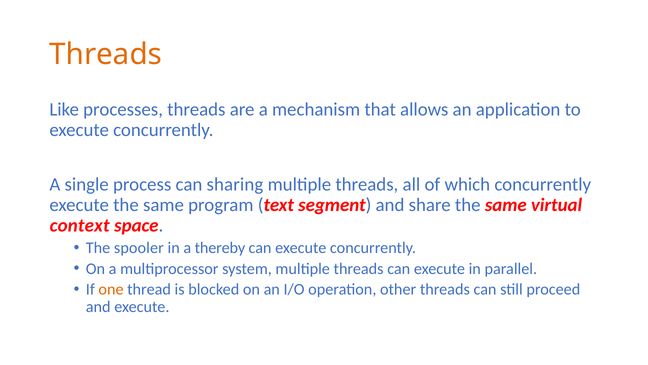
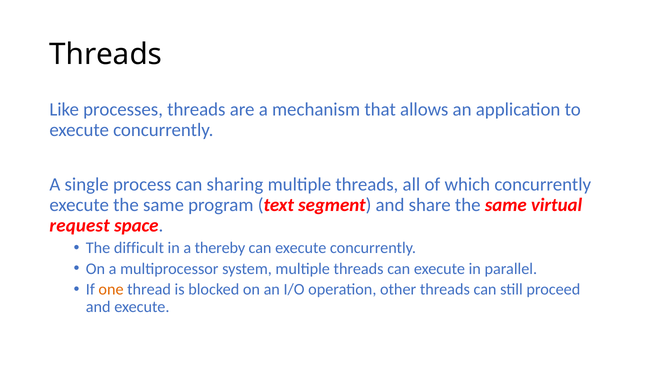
Threads colour: orange -> black (106, 54)
context: context -> request (80, 225)
spooler: spooler -> difficult (139, 247)
